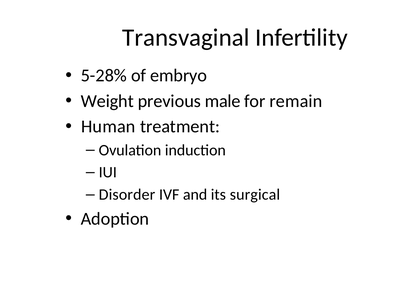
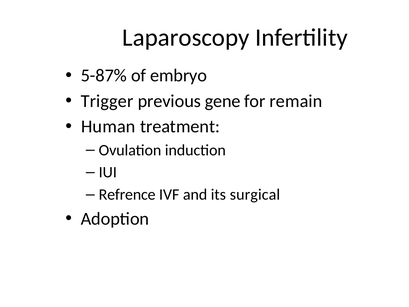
Transvaginal: Transvaginal -> Laparoscopy (186, 38)
5-28%: 5-28% -> 5-87% (104, 76)
Weight: Weight -> Trigger (107, 101)
male: male -> gene (223, 101)
Disorder: Disorder -> Refrence (127, 194)
